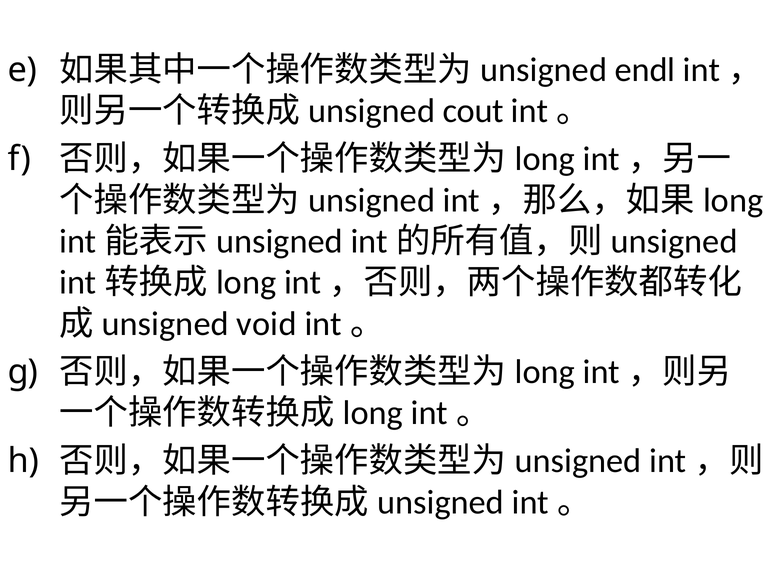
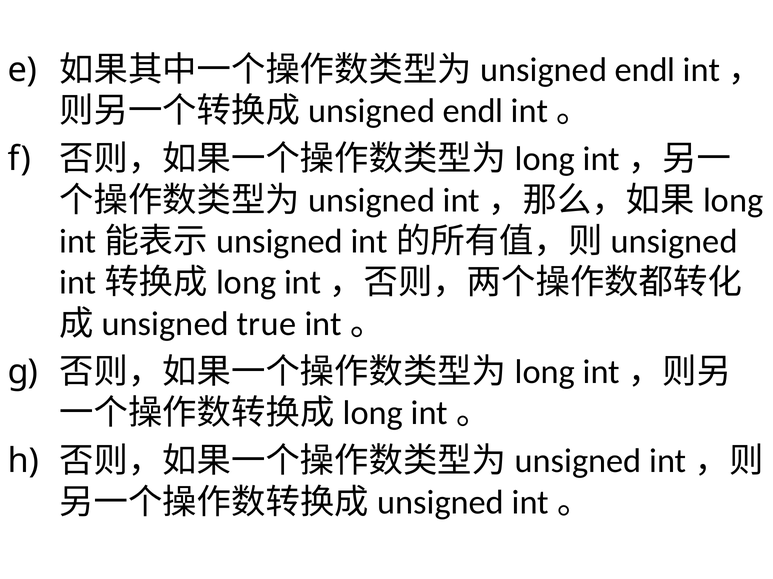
cout: cout -> endl (473, 111)
void: void -> true (266, 324)
